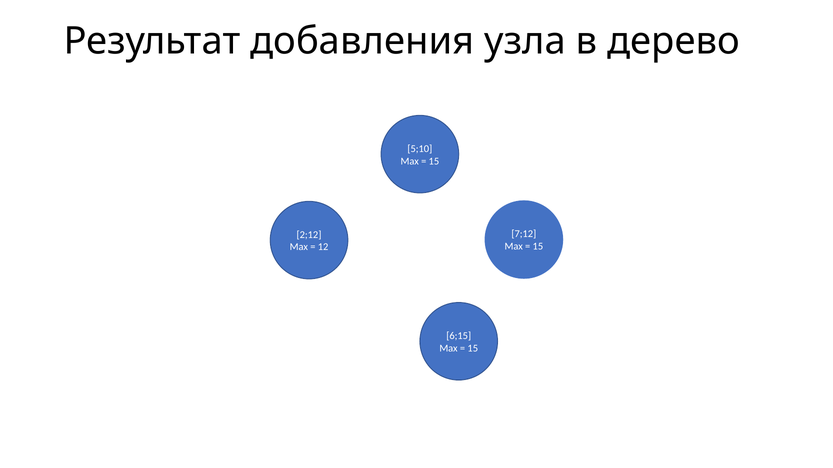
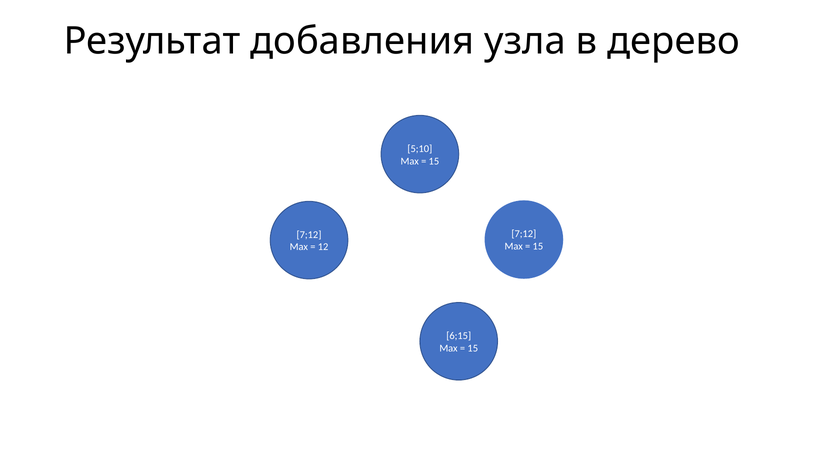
2;12: 2;12 -> 7;12 (309, 235)
